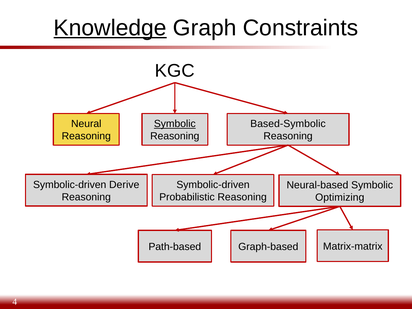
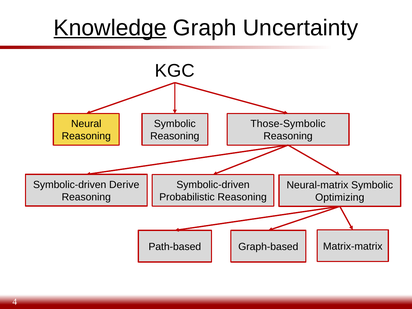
Constraints: Constraints -> Uncertainty (301, 28)
Symbolic underline: present -> none (175, 124)
Based-Symbolic: Based-Symbolic -> Those-Symbolic (288, 124)
Neural-based: Neural-based -> Neural-matrix (317, 185)
